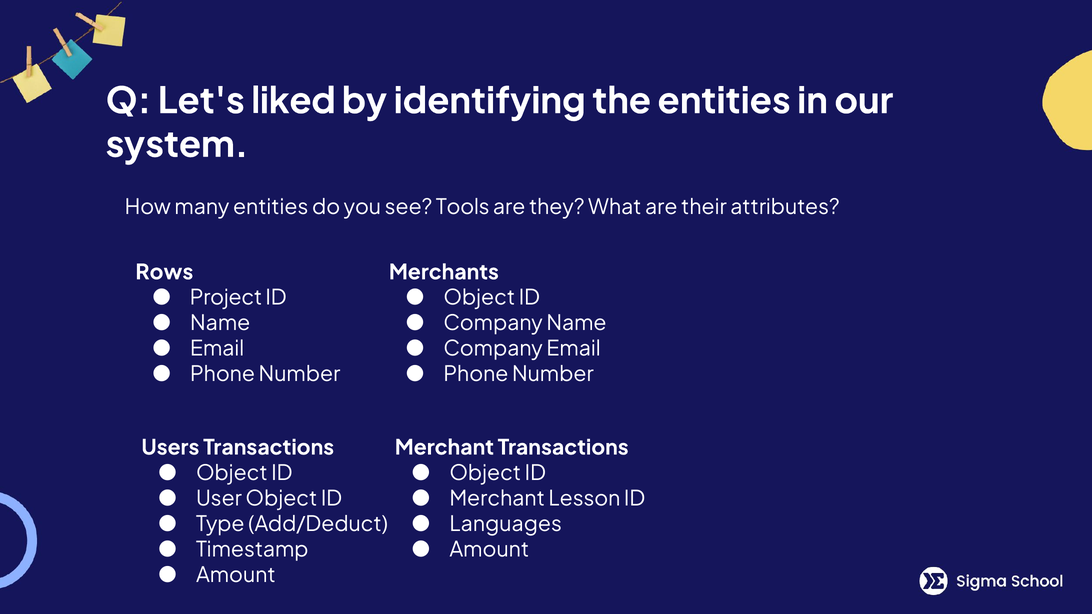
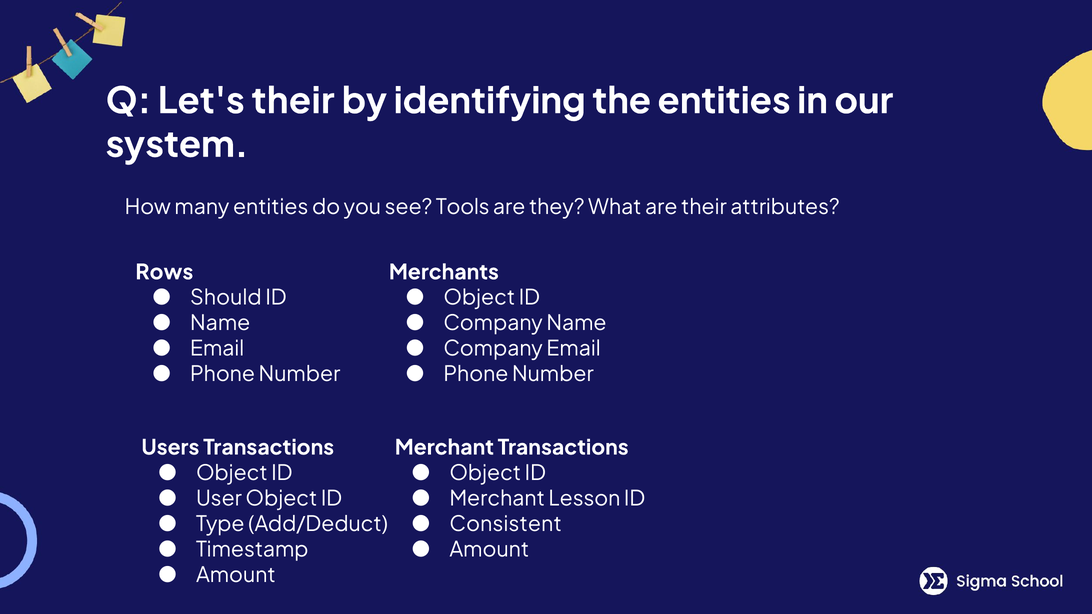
Let's liked: liked -> their (293, 101)
Project: Project -> Should (226, 298)
Languages: Languages -> Consistent (506, 524)
